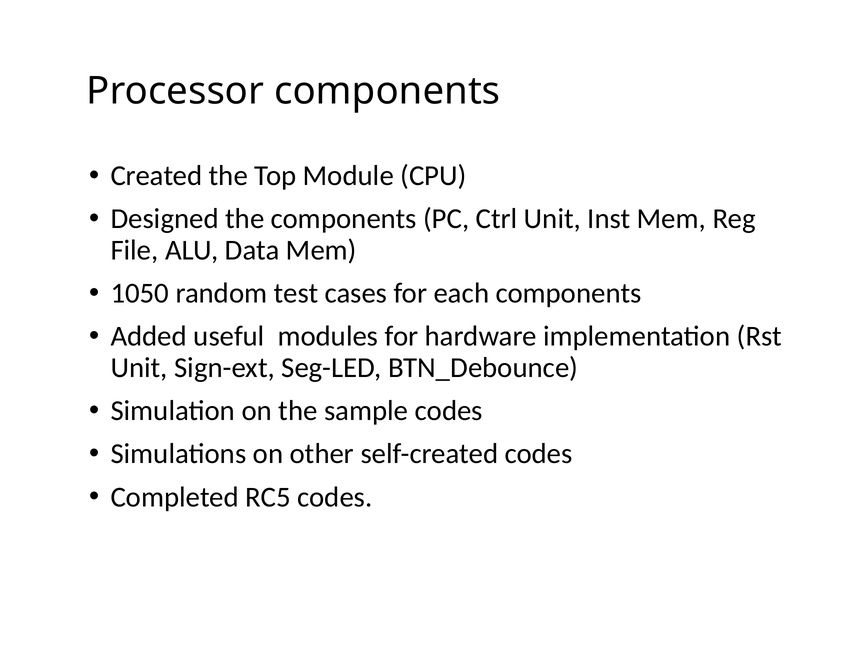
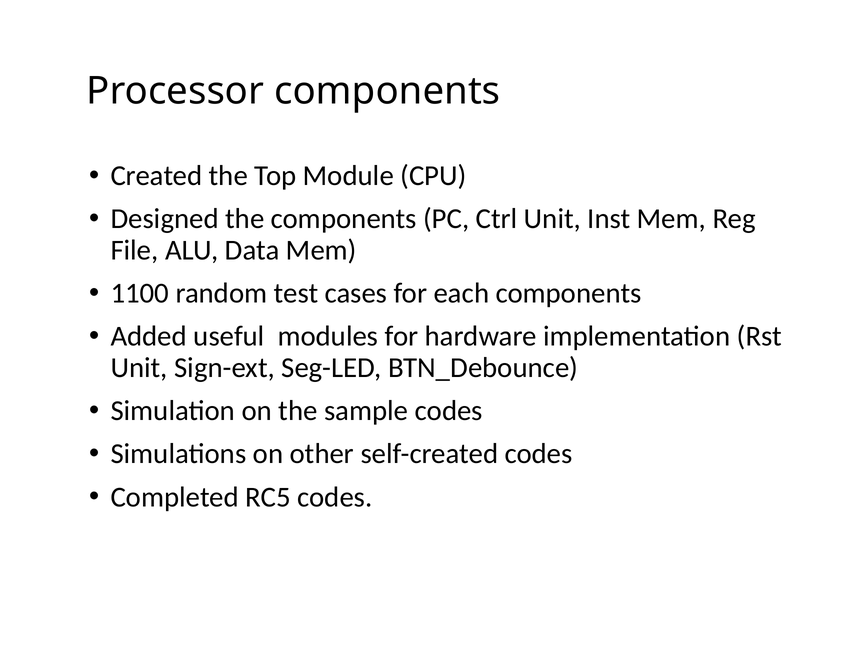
1050: 1050 -> 1100 (140, 293)
